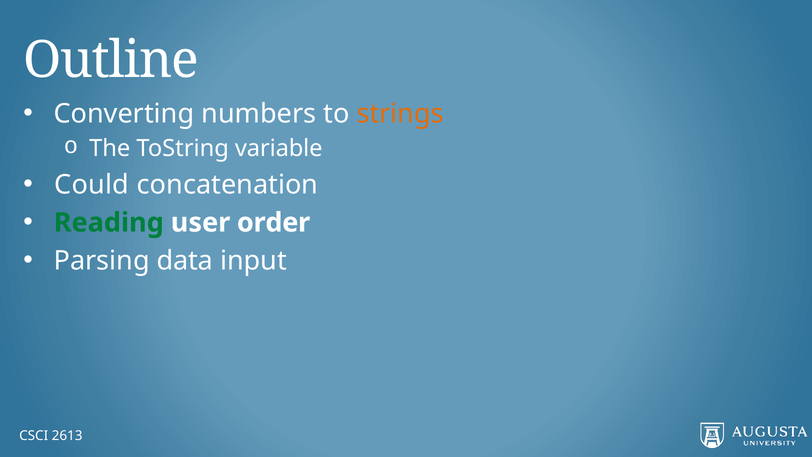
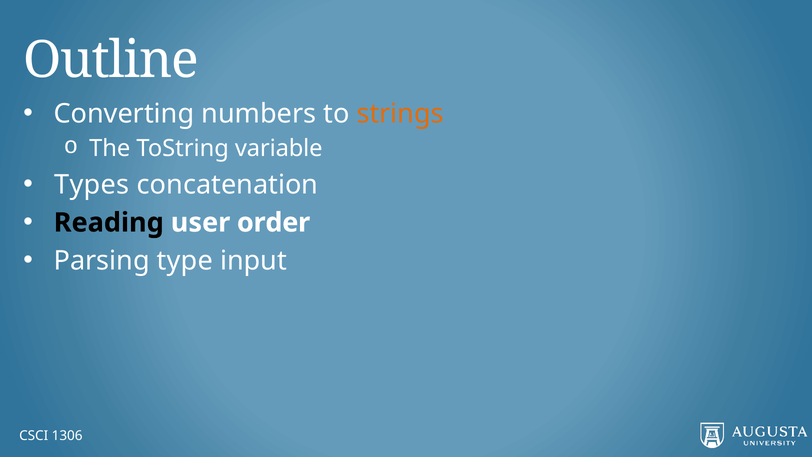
Could: Could -> Types (92, 185)
Reading colour: green -> black (109, 223)
data: data -> type (185, 261)
2613: 2613 -> 1306 (67, 435)
